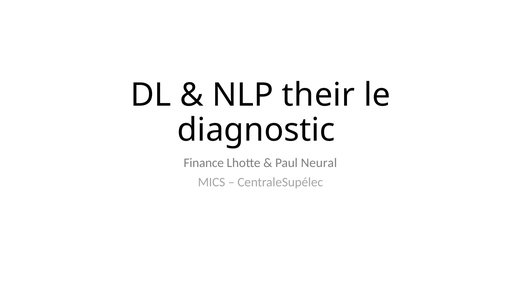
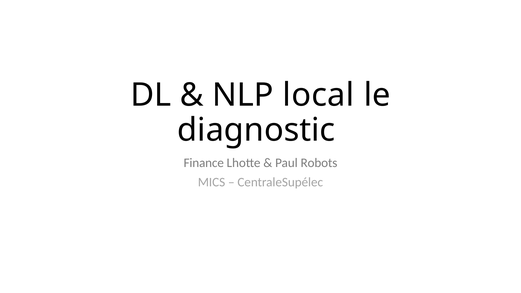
their: their -> local (318, 95)
Neural: Neural -> Robots (319, 163)
